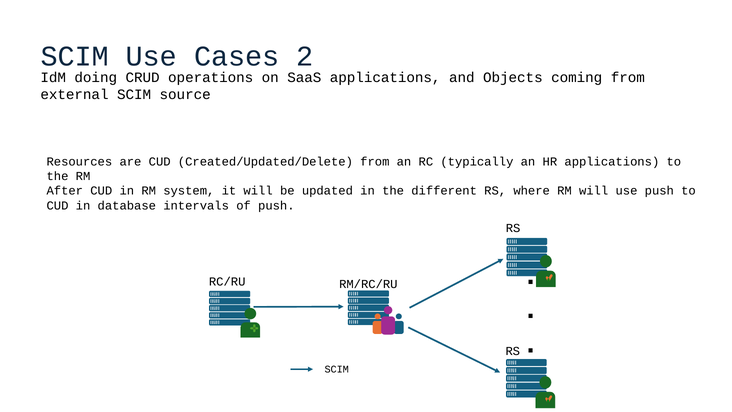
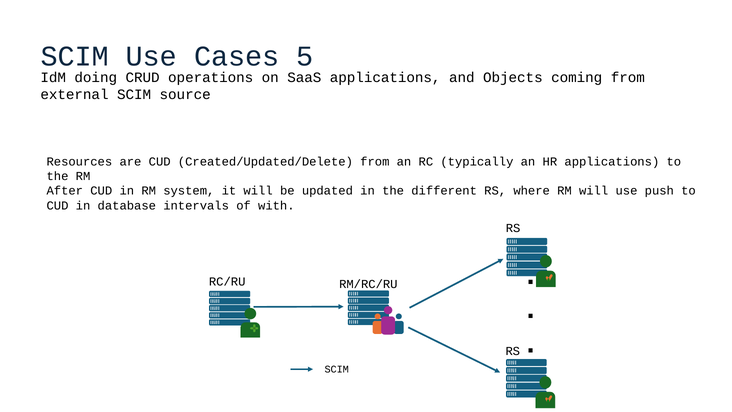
2: 2 -> 5 (305, 56)
of push: push -> with (276, 205)
